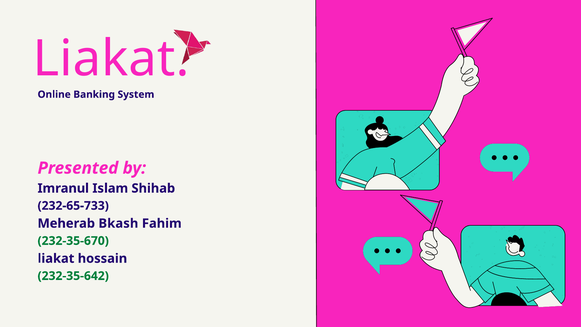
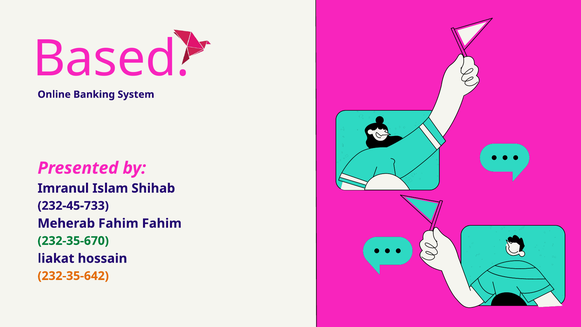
Liakat: Liakat -> Based (111, 59)
232-65-733: 232-65-733 -> 232-45-733 (73, 206)
Meherab Bkash: Bkash -> Fahim (118, 223)
232-35-642 colour: green -> orange (73, 276)
